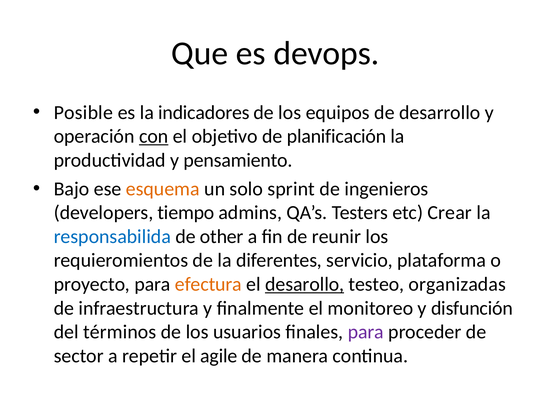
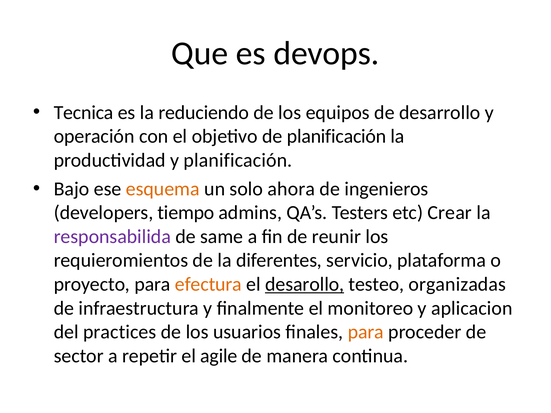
Posible: Posible -> Tecnica (84, 113)
indicadores: indicadores -> reduciendo (204, 113)
con underline: present -> none (154, 136)
y pensamiento: pensamiento -> planificación (238, 160)
sprint: sprint -> ahora (291, 189)
responsabilida colour: blue -> purple (112, 237)
other: other -> same (222, 237)
disfunción: disfunción -> aplicacion (472, 308)
términos: términos -> practices (120, 332)
para colour: purple -> orange (366, 332)
